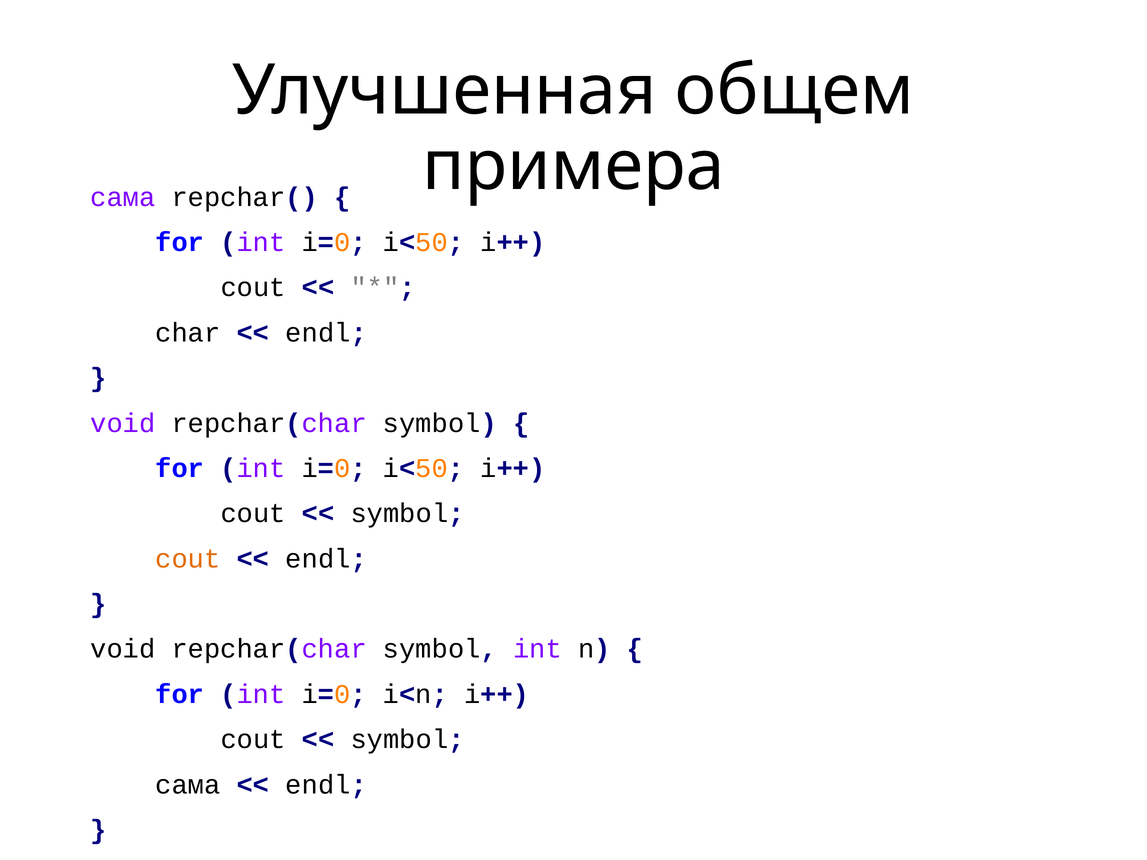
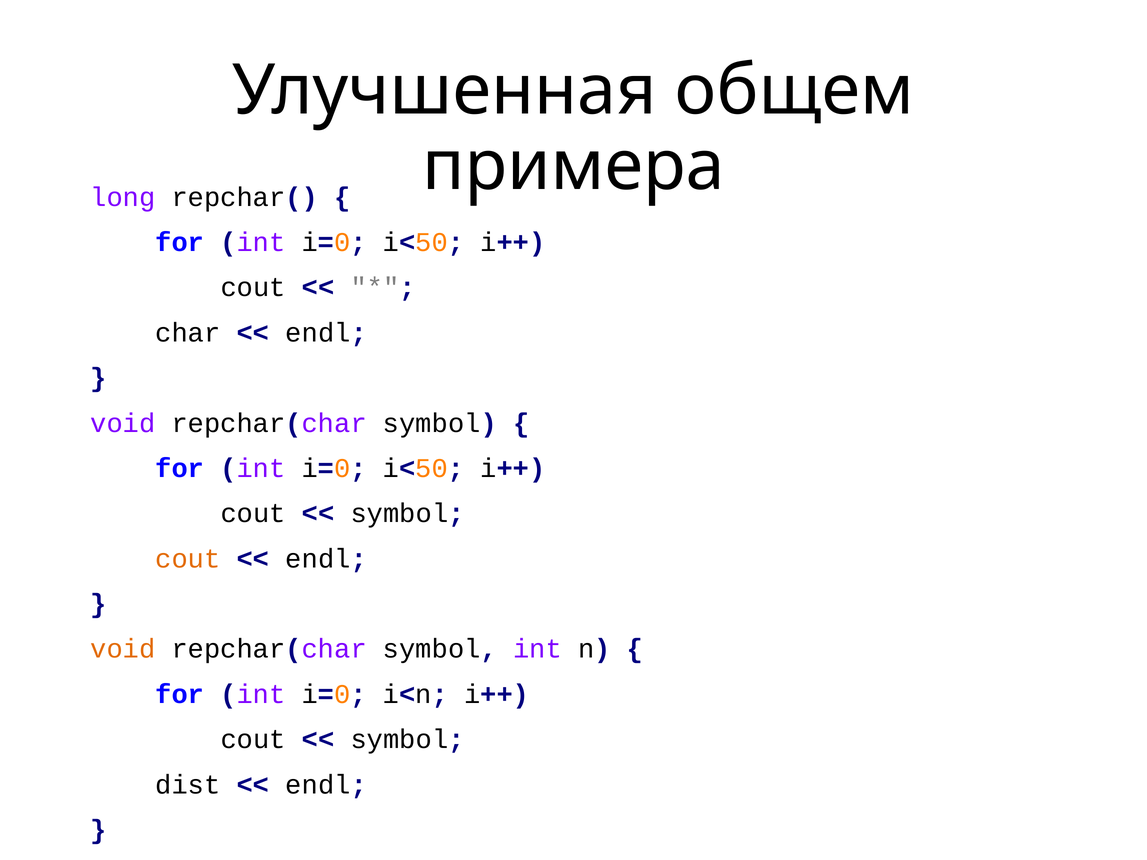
сама: сама -> long (123, 197)
void colour: black -> orange (123, 649)
сама: сама -> dist (188, 785)
